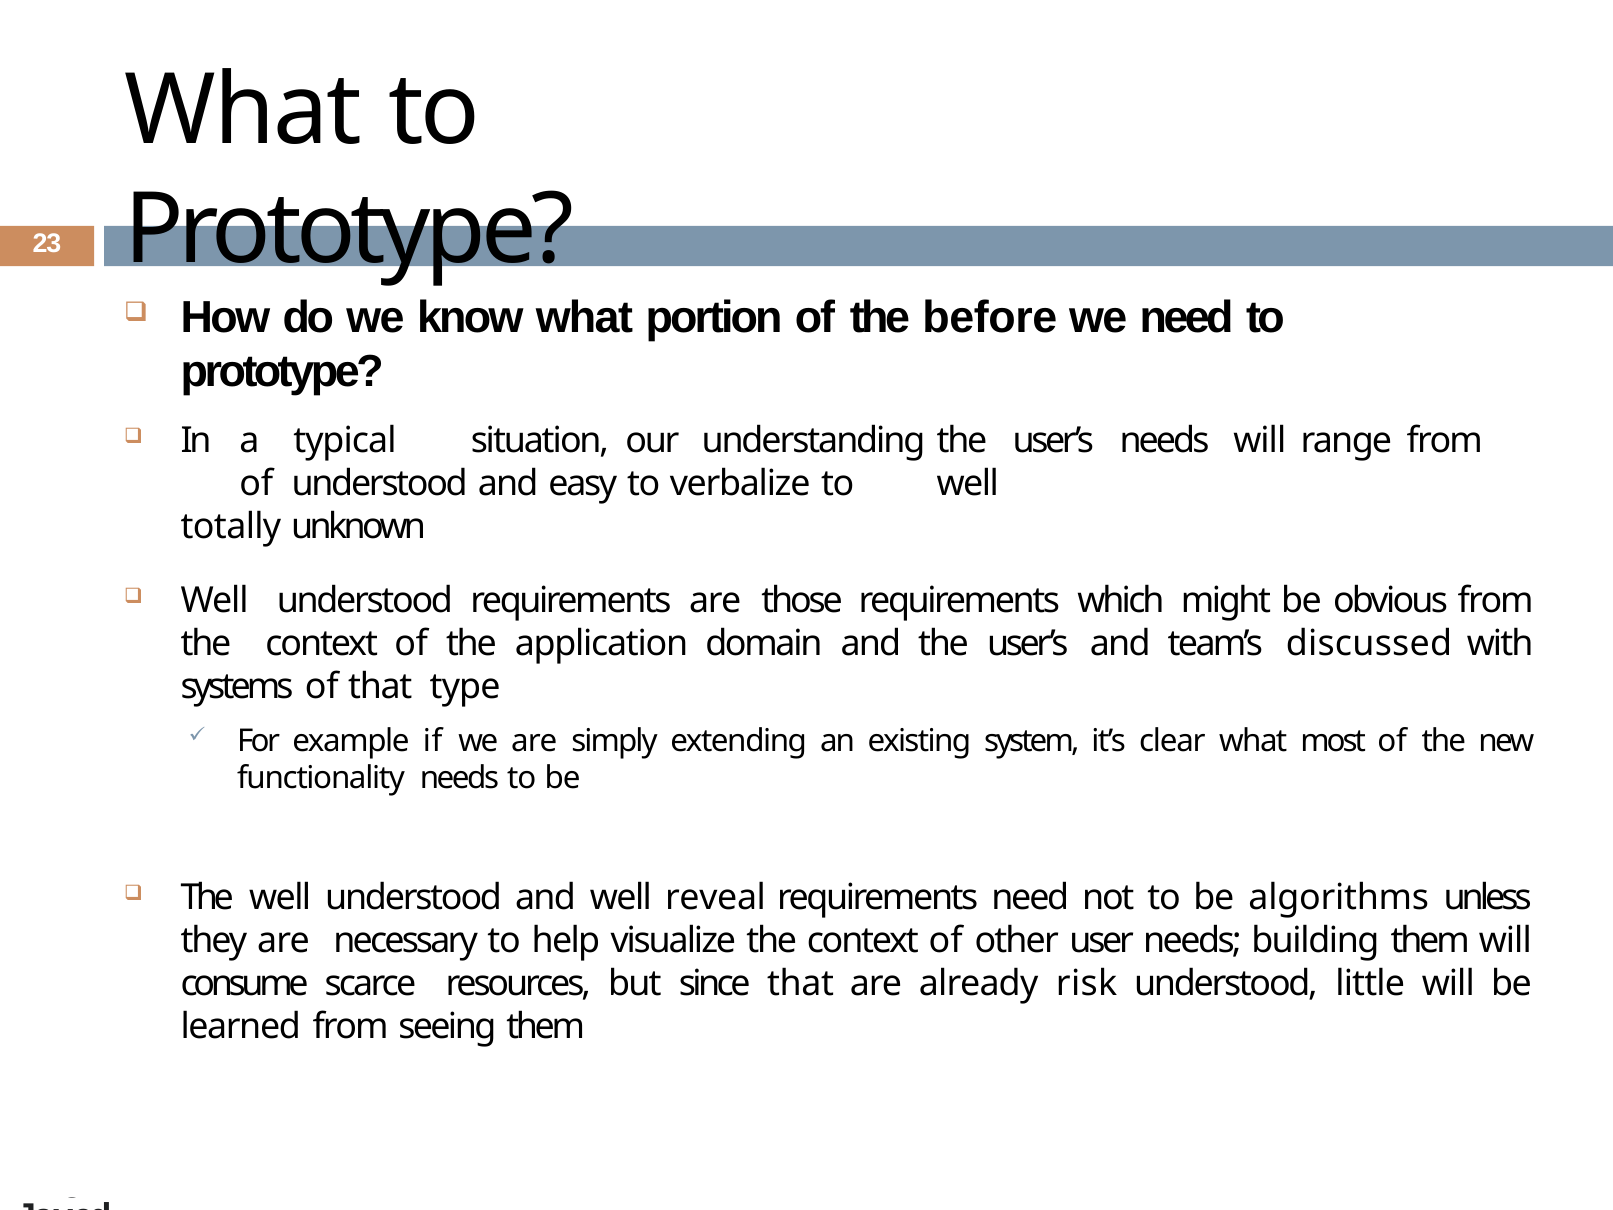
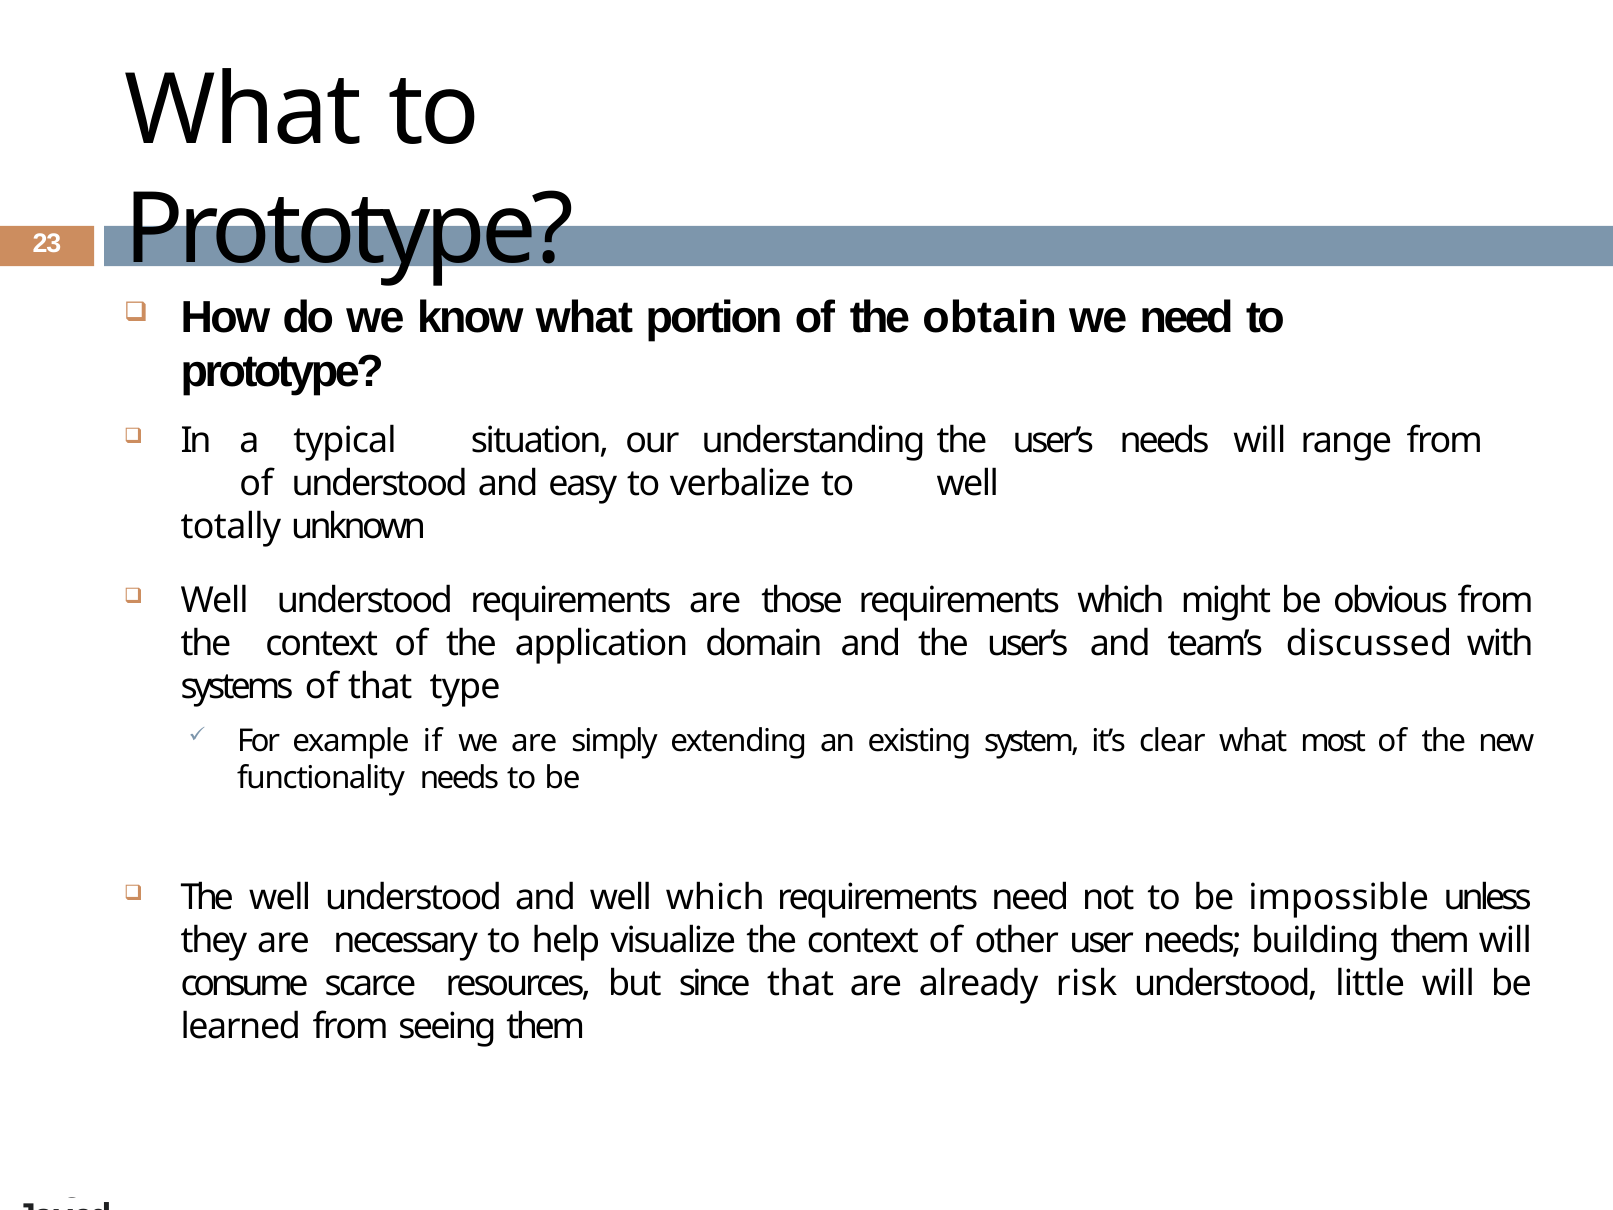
before: before -> obtain (990, 318)
well reveal: reveal -> which (715, 898)
algorithms: algorithms -> impossible (1339, 898)
